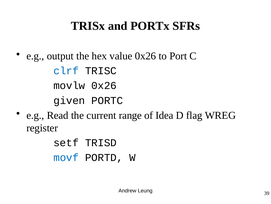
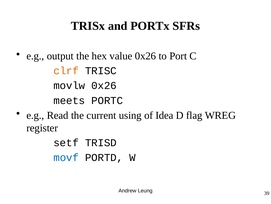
clrf colour: blue -> orange (66, 71)
given: given -> meets (69, 100)
range: range -> using (130, 115)
